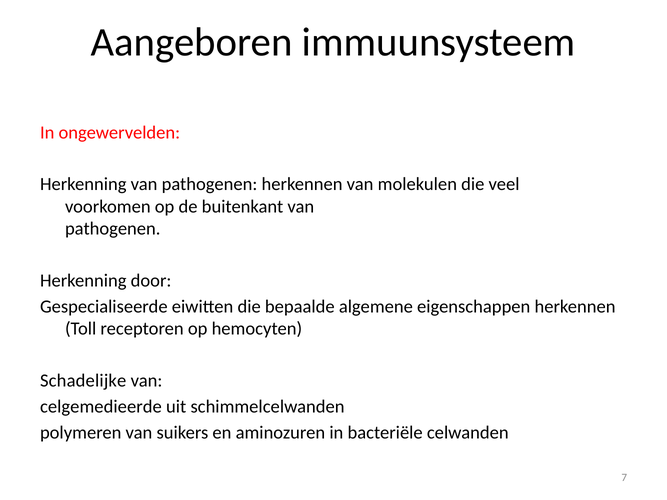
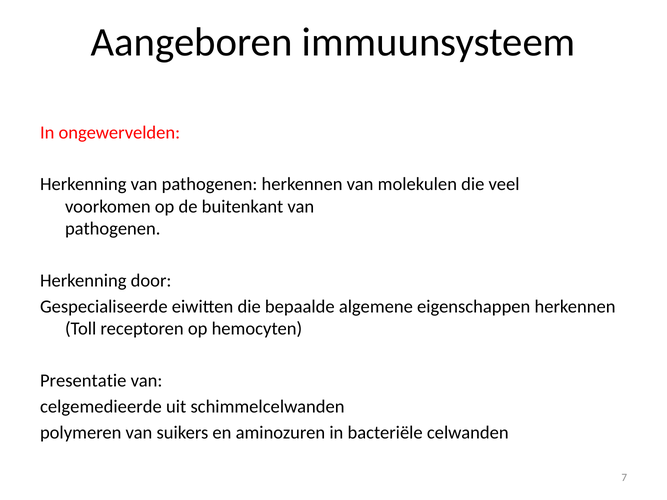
Schadelijke: Schadelijke -> Presentatie (83, 381)
